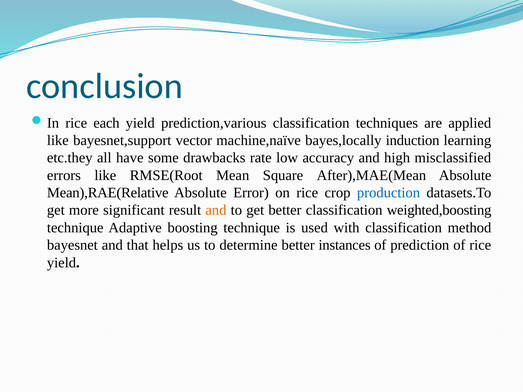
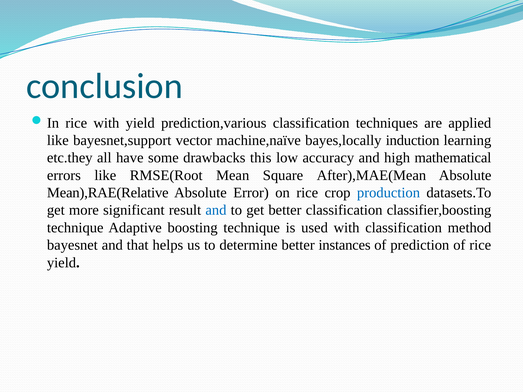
rice each: each -> with (106, 123)
rate: rate -> this (261, 158)
misclassified: misclassified -> mathematical (453, 158)
and colour: orange -> blue (216, 210)
weighted,boosting: weighted,boosting -> classifier,boosting (439, 210)
